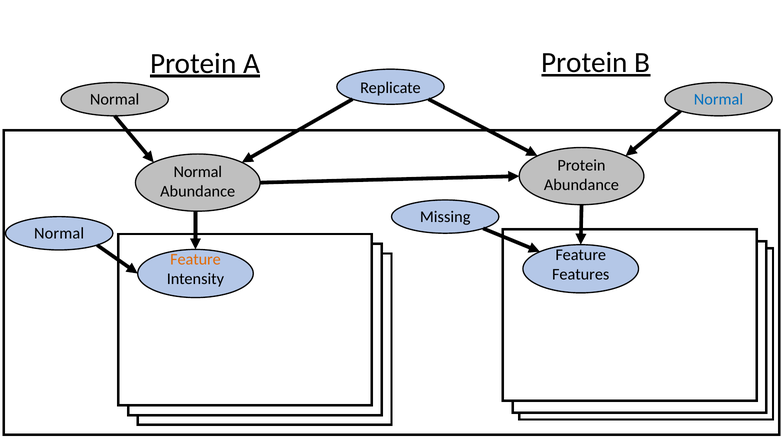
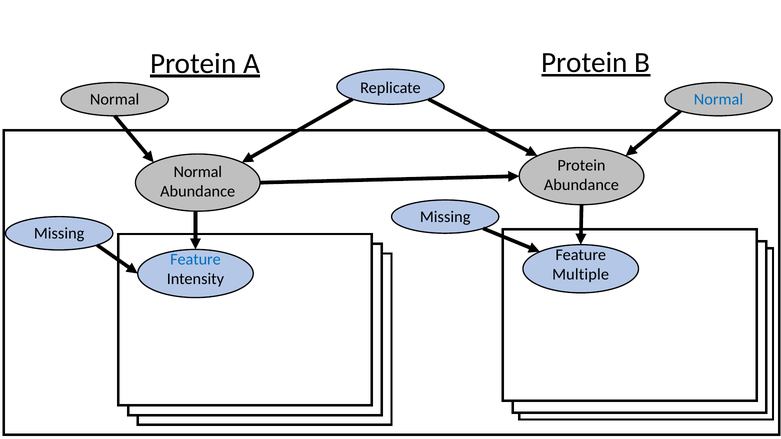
Normal: Normal -> Missing (59, 234)
Feature colour: orange -> blue (195, 260)
Features: Features -> Multiple (581, 274)
